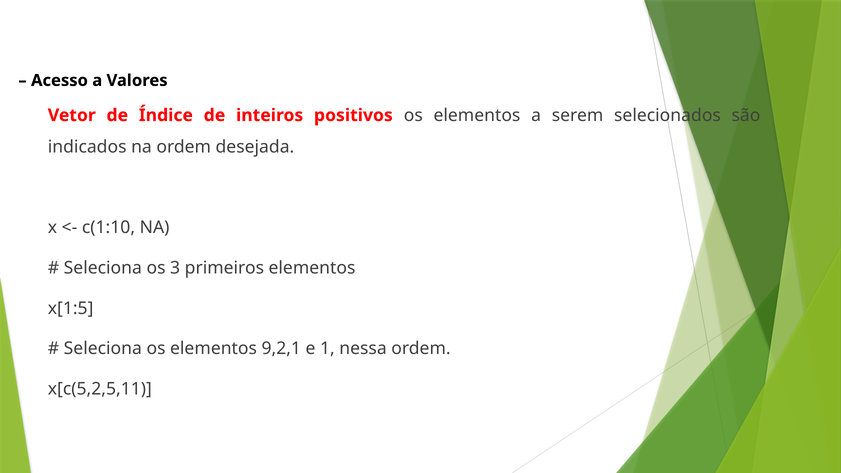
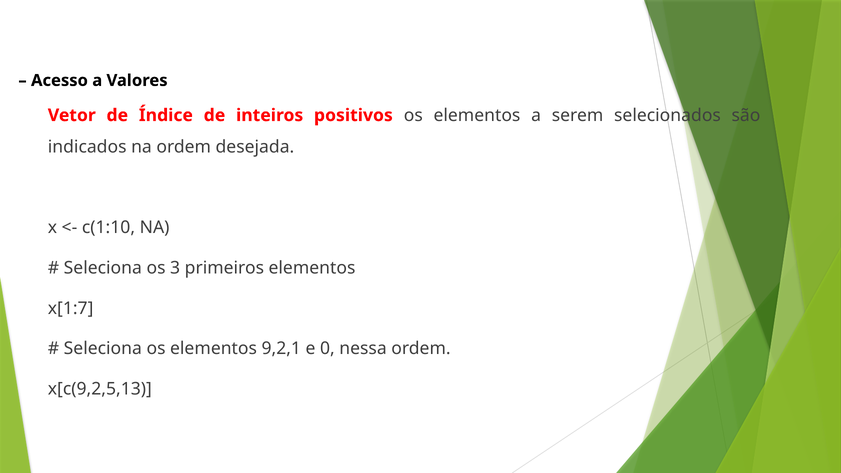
x[1:5: x[1:5 -> x[1:7 (71, 308)
1: 1 -> 0 (327, 349)
x[c(5,2,5,11: x[c(5,2,5,11 -> x[c(9,2,5,13 (100, 389)
